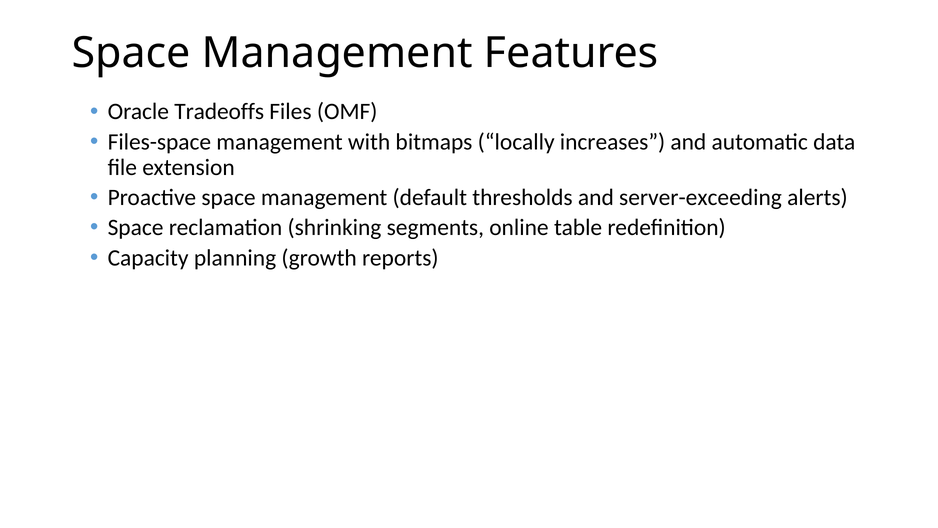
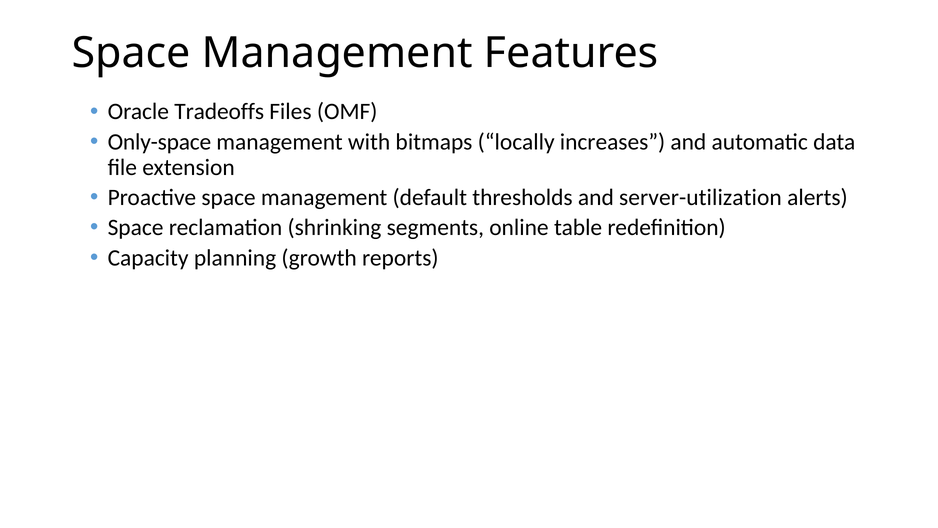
Files-space: Files-space -> Only-space (159, 142)
server-exceeding: server-exceeding -> server-utilization (700, 197)
